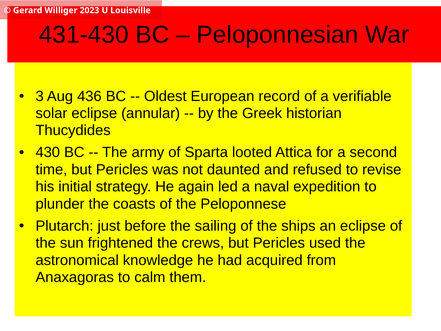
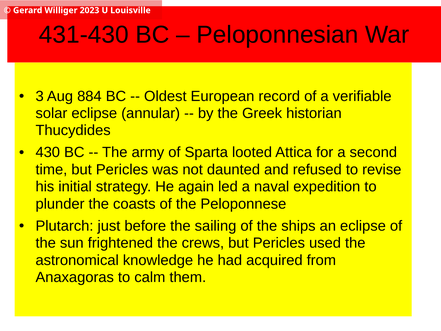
436: 436 -> 884 (89, 96)
